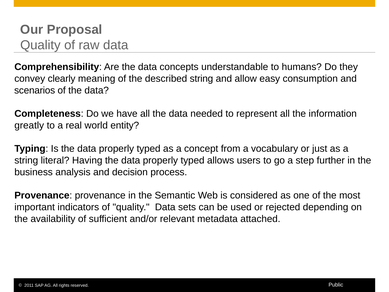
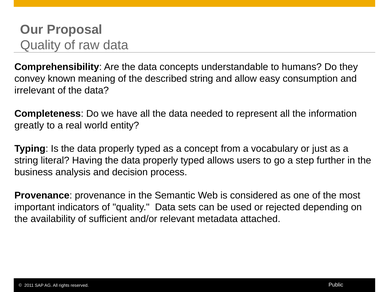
clearly: clearly -> known (62, 79)
scenarios: scenarios -> irrelevant (35, 90)
